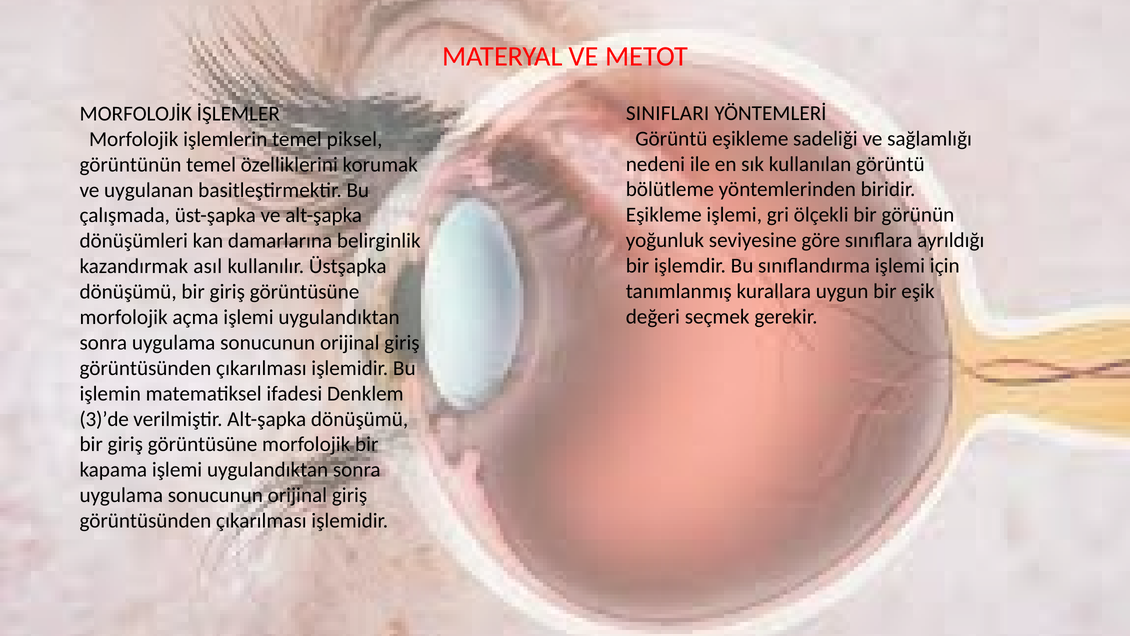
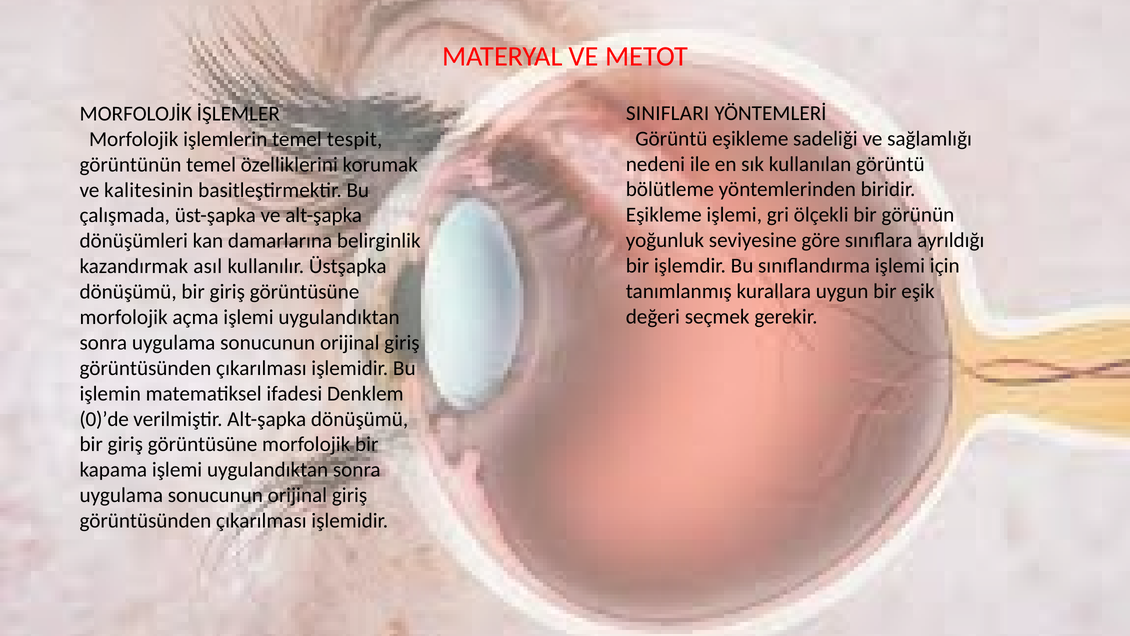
piksel: piksel -> tespit (355, 139)
uygulanan: uygulanan -> kalitesinin (149, 190)
3)’de: 3)’de -> 0)’de (104, 419)
